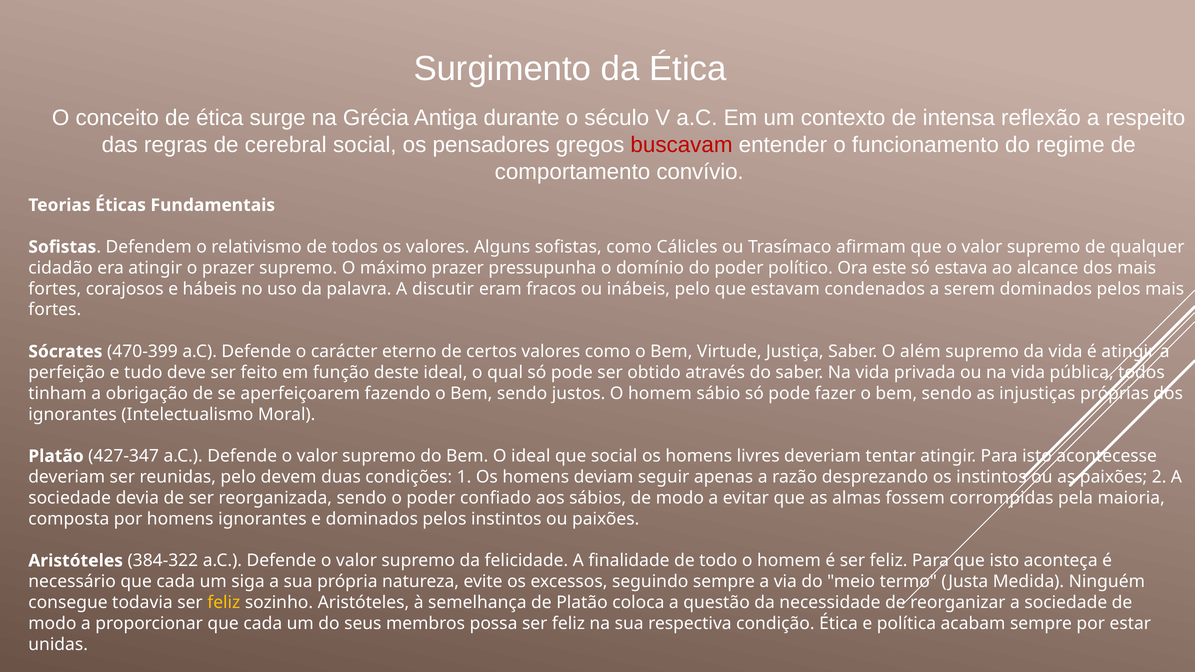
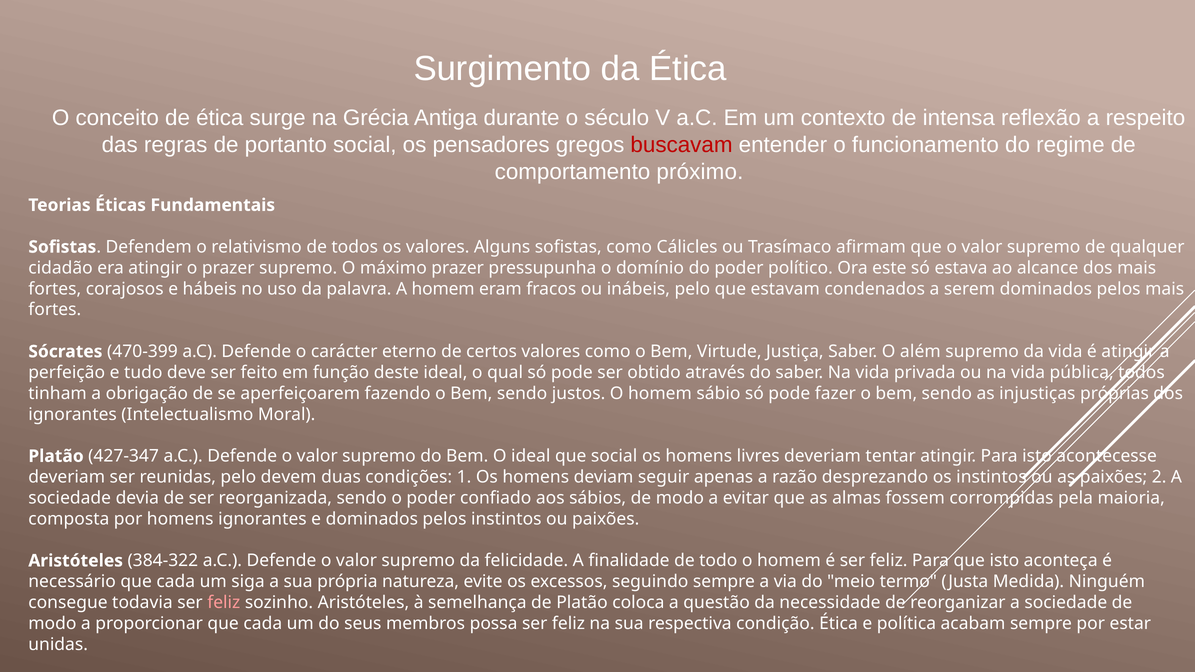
cerebral: cerebral -> portanto (286, 145)
convívio: convívio -> próximo (700, 172)
A discutir: discutir -> homem (443, 289)
feliz colour: yellow -> pink (224, 603)
